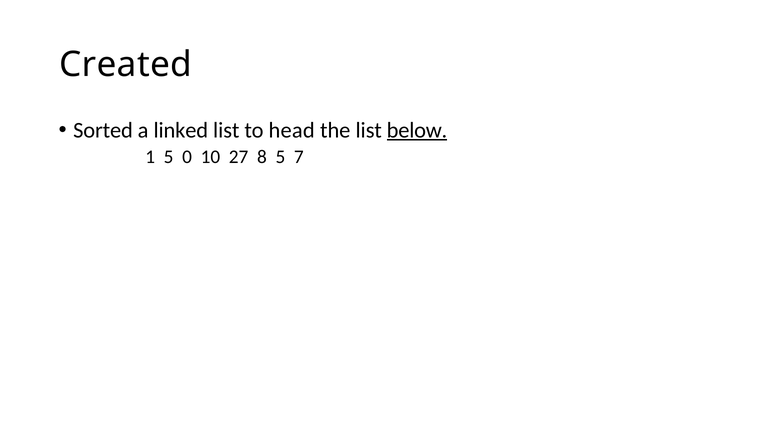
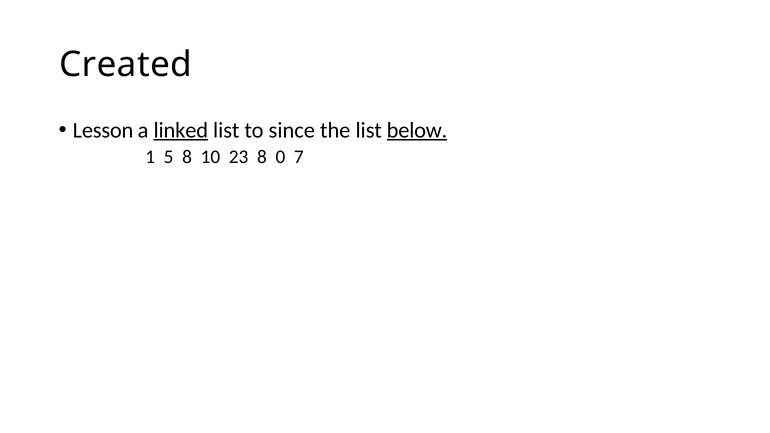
Sorted: Sorted -> Lesson (103, 130)
linked underline: none -> present (181, 130)
head: head -> since (292, 130)
5 0: 0 -> 8 (187, 157)
27: 27 -> 23 (239, 157)
8 5: 5 -> 0 (280, 157)
